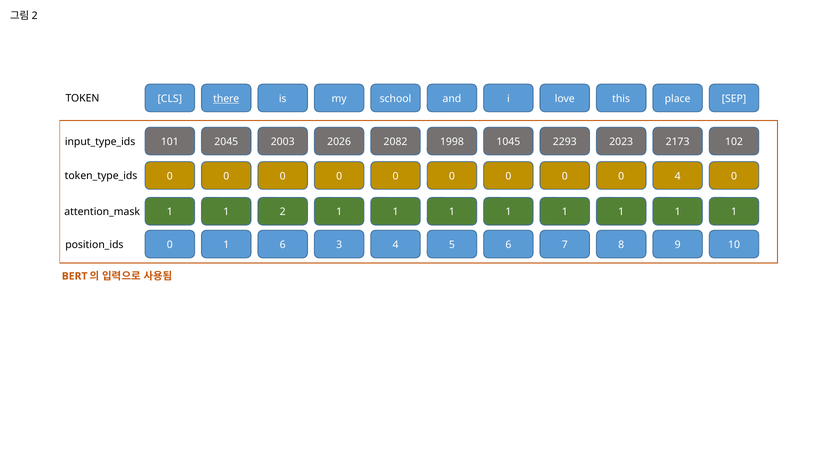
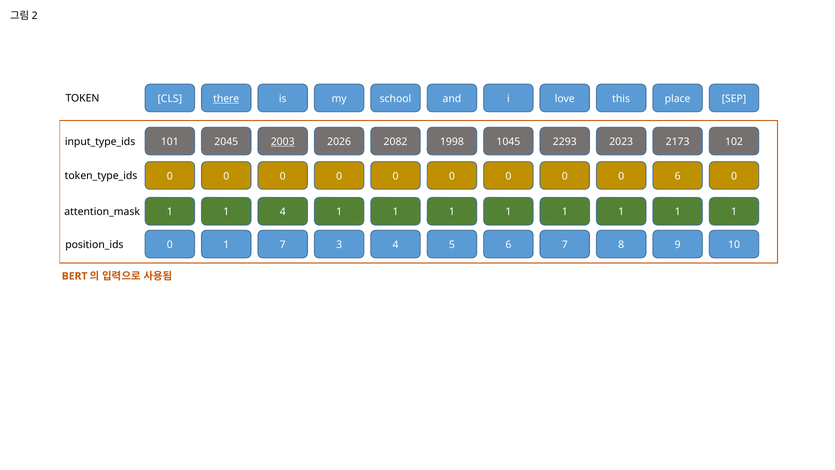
2003 underline: none -> present (283, 142)
0 4: 4 -> 6 (678, 176)
1 2: 2 -> 4 (283, 212)
1 6: 6 -> 7 (283, 245)
